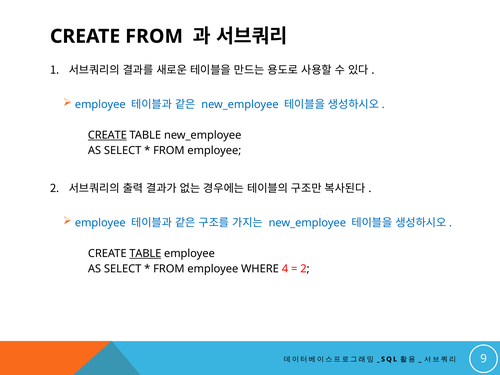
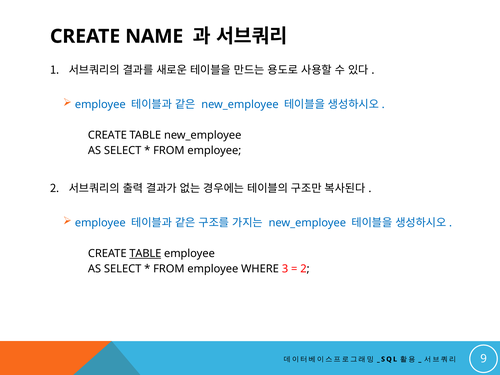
CREATE FROM: FROM -> NAME (154, 36)
CREATE underline: present -> none (107, 135)
4: 4 -> 3 (285, 269)
